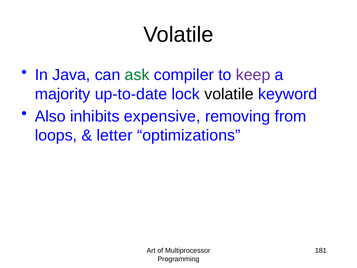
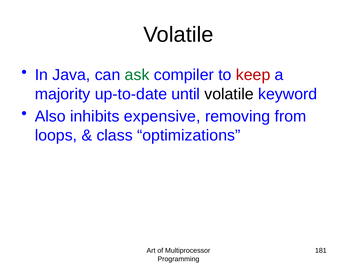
keep colour: purple -> red (253, 75)
lock: lock -> until (186, 94)
letter: letter -> class (115, 135)
